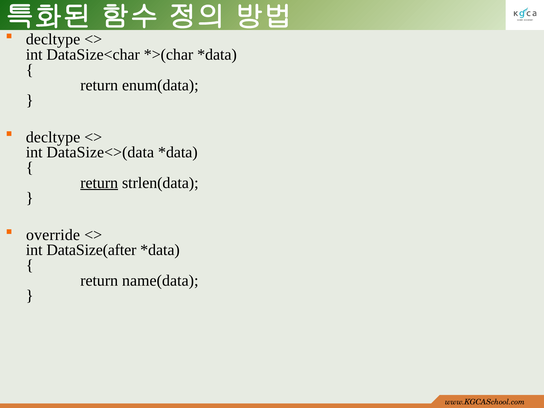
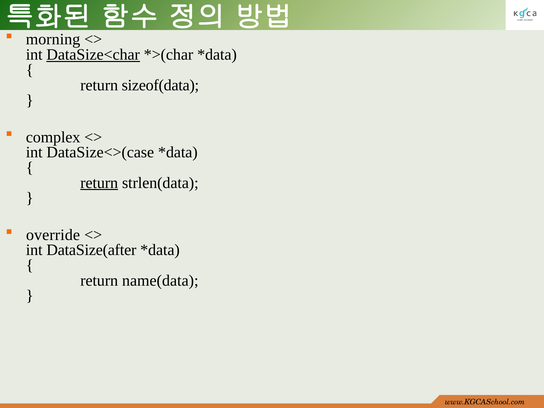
decltype: decltype -> morning (53, 39)
DataSize<char underline: none -> present (93, 55)
enum(data: enum(data -> sizeof(data (160, 85)
decltype: decltype -> complex (53, 137)
DataSize<>(data: DataSize<>(data -> DataSize<>(case (100, 152)
